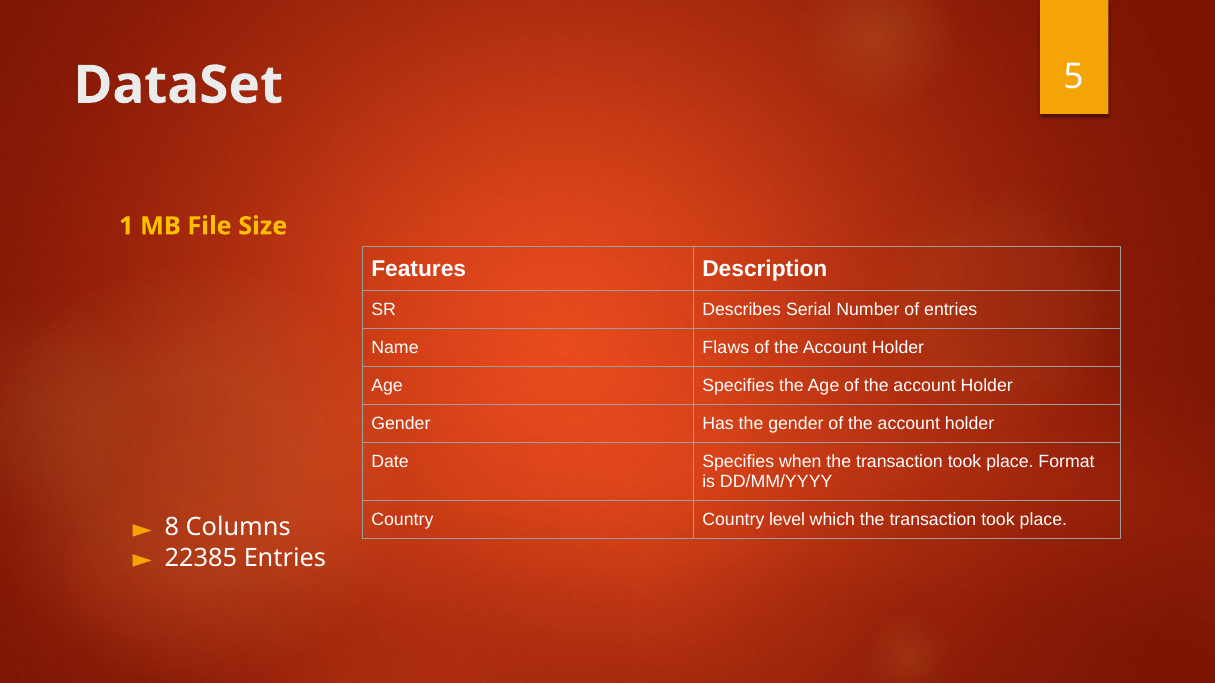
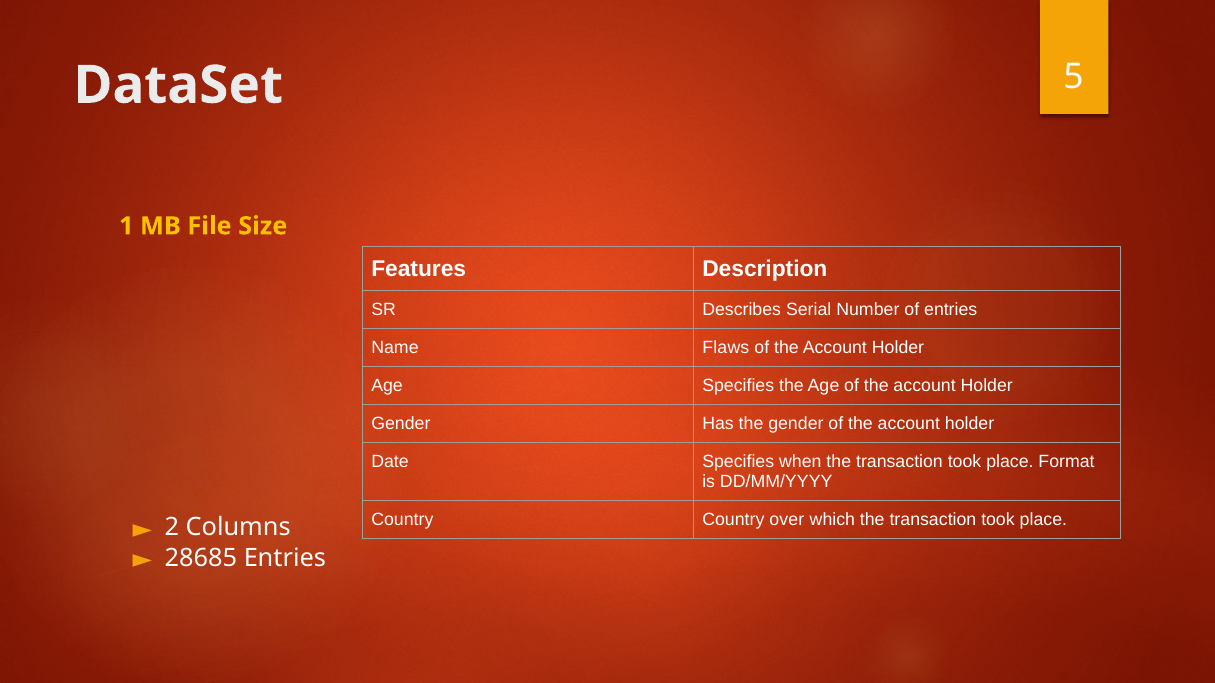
level: level -> over (787, 520)
8: 8 -> 2 (172, 528)
22385: 22385 -> 28685 (201, 558)
